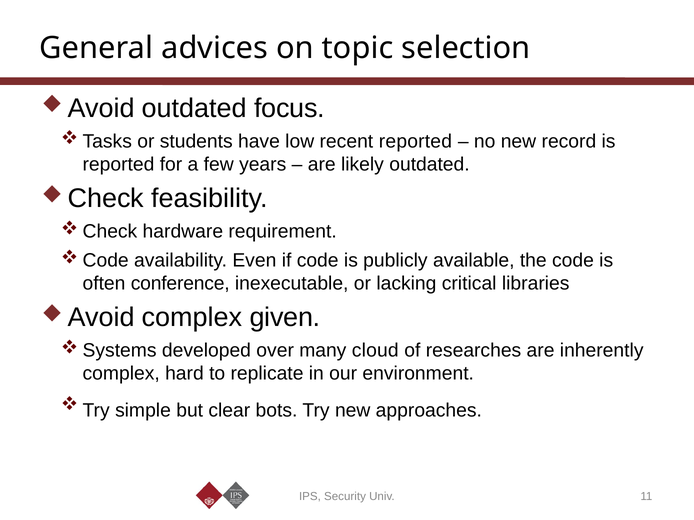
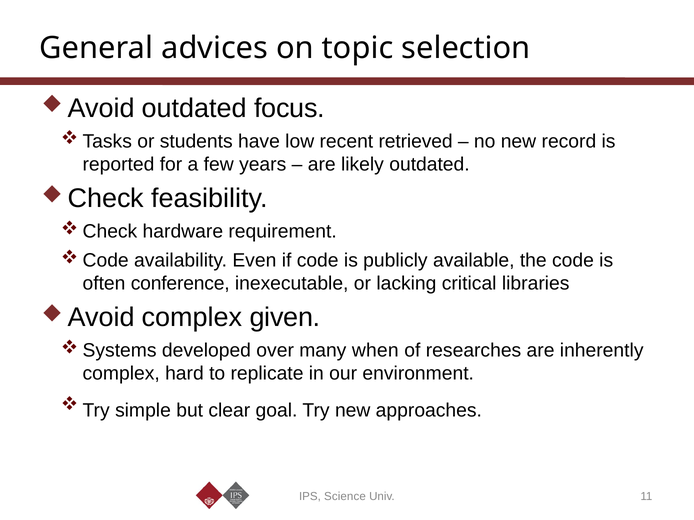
recent reported: reported -> retrieved (416, 141)
cloud: cloud -> when (375, 351)
bots: bots -> goal (276, 411)
Security: Security -> Science (345, 497)
